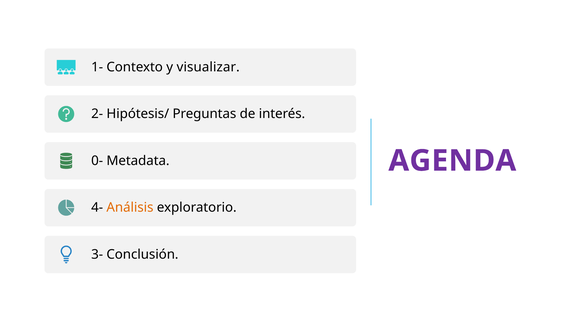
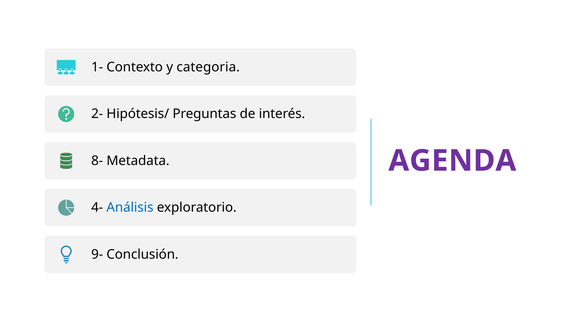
visualizar: visualizar -> categoria (208, 67)
0-: 0- -> 8- (97, 161)
Análisis colour: orange -> blue (130, 208)
3-: 3- -> 9- (97, 254)
